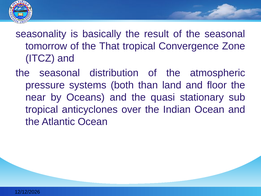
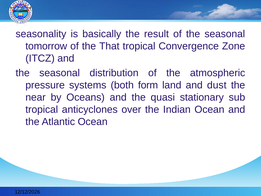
than: than -> form (148, 85)
floor: floor -> dust (217, 85)
